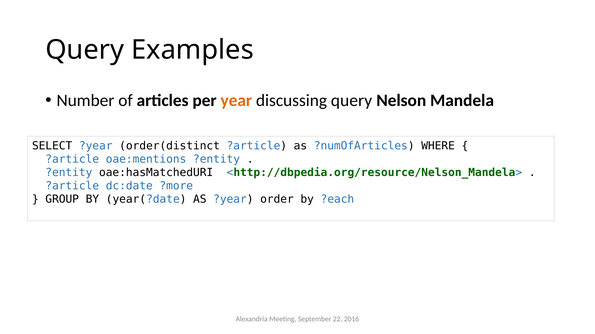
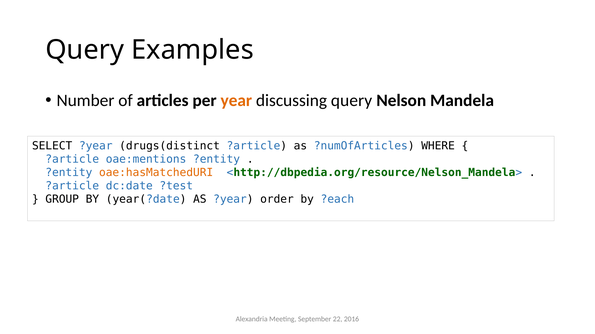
order(distinct: order(distinct -> drugs(distinct (170, 146)
oae:hasMatchedURI colour: black -> orange (156, 173)
?more: ?more -> ?test (176, 186)
